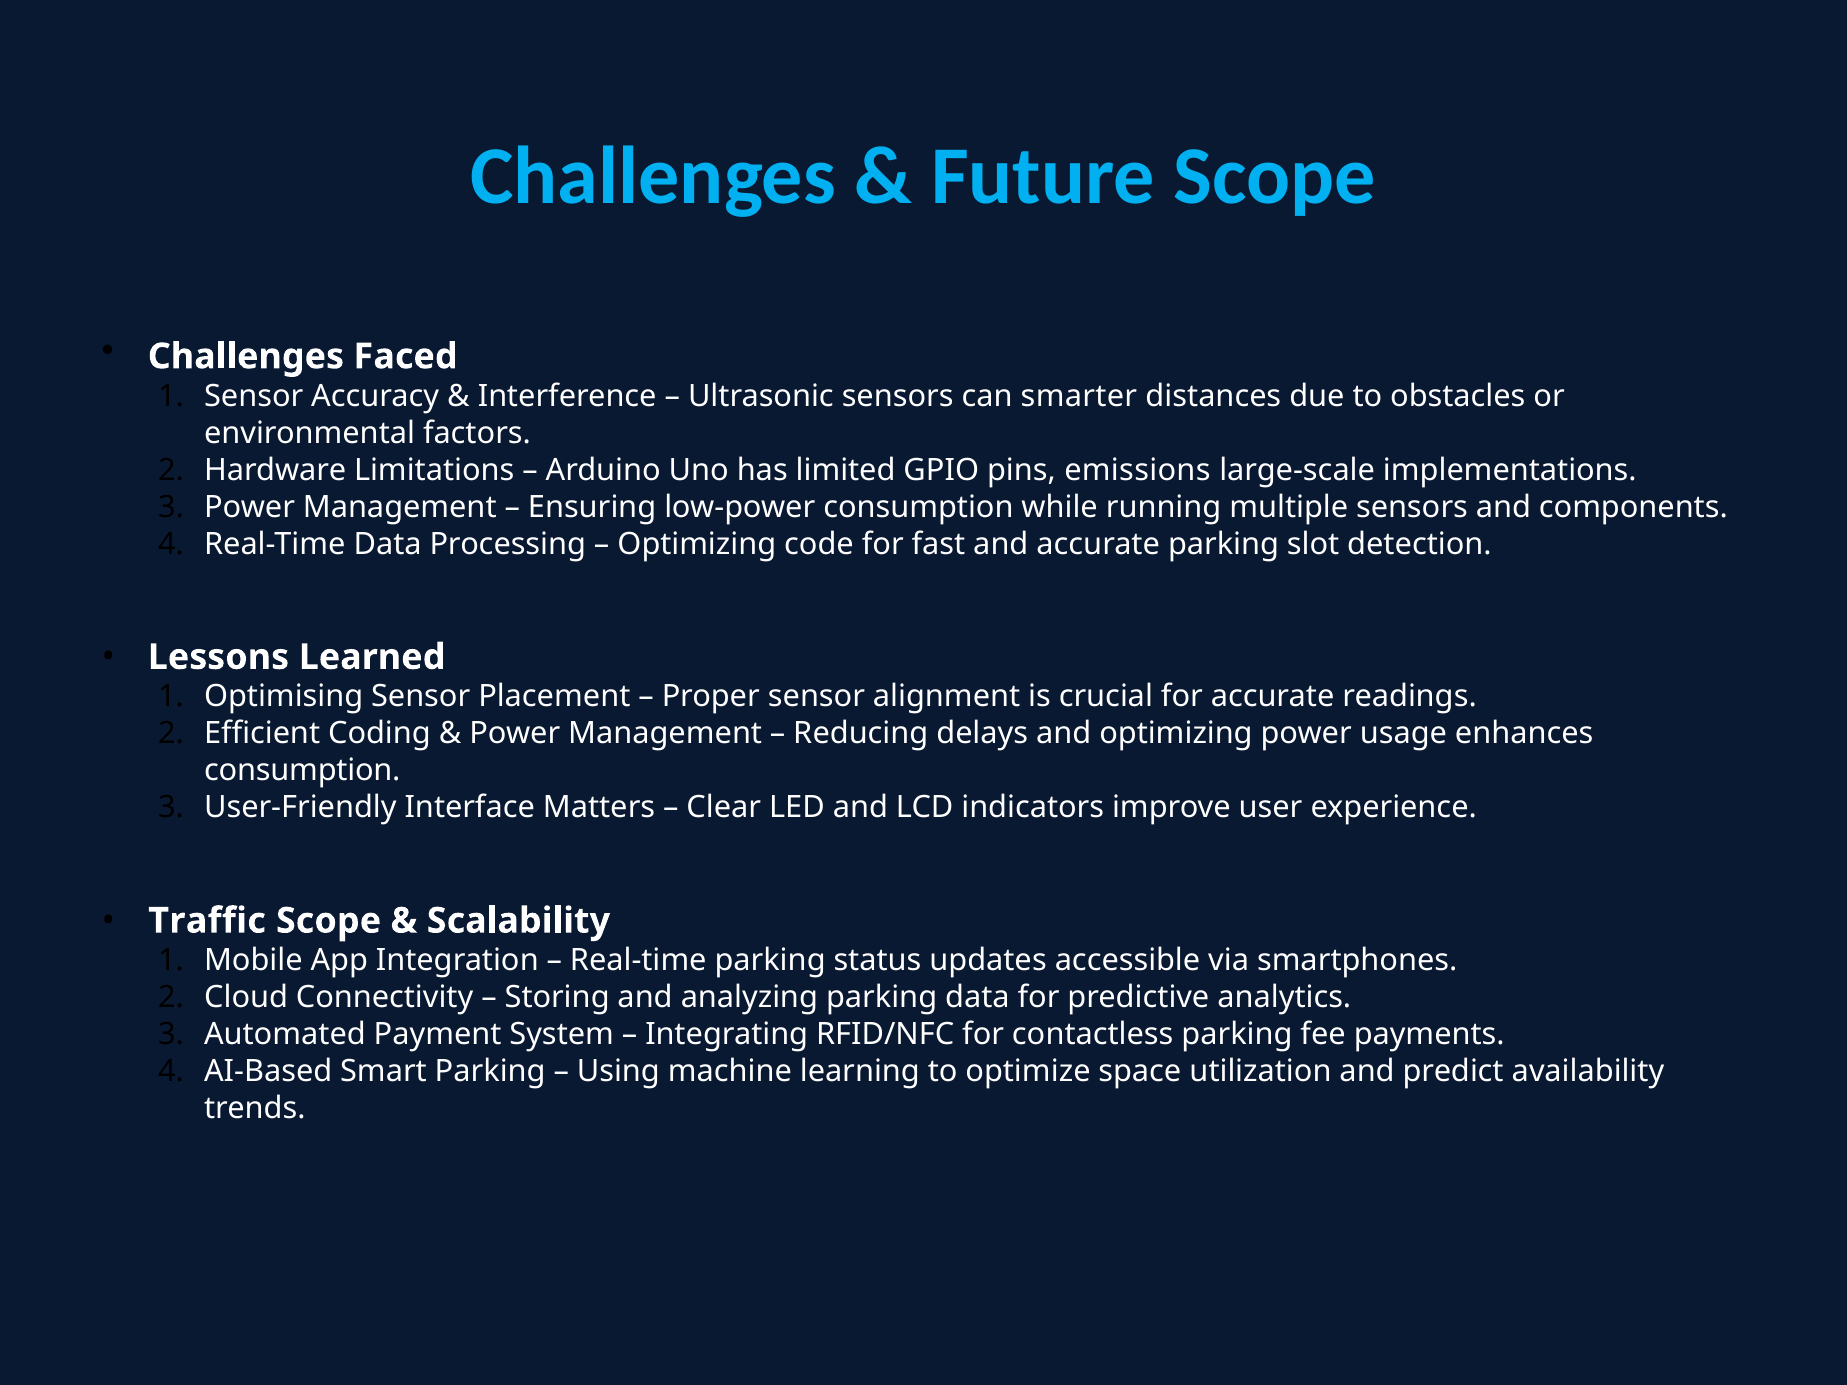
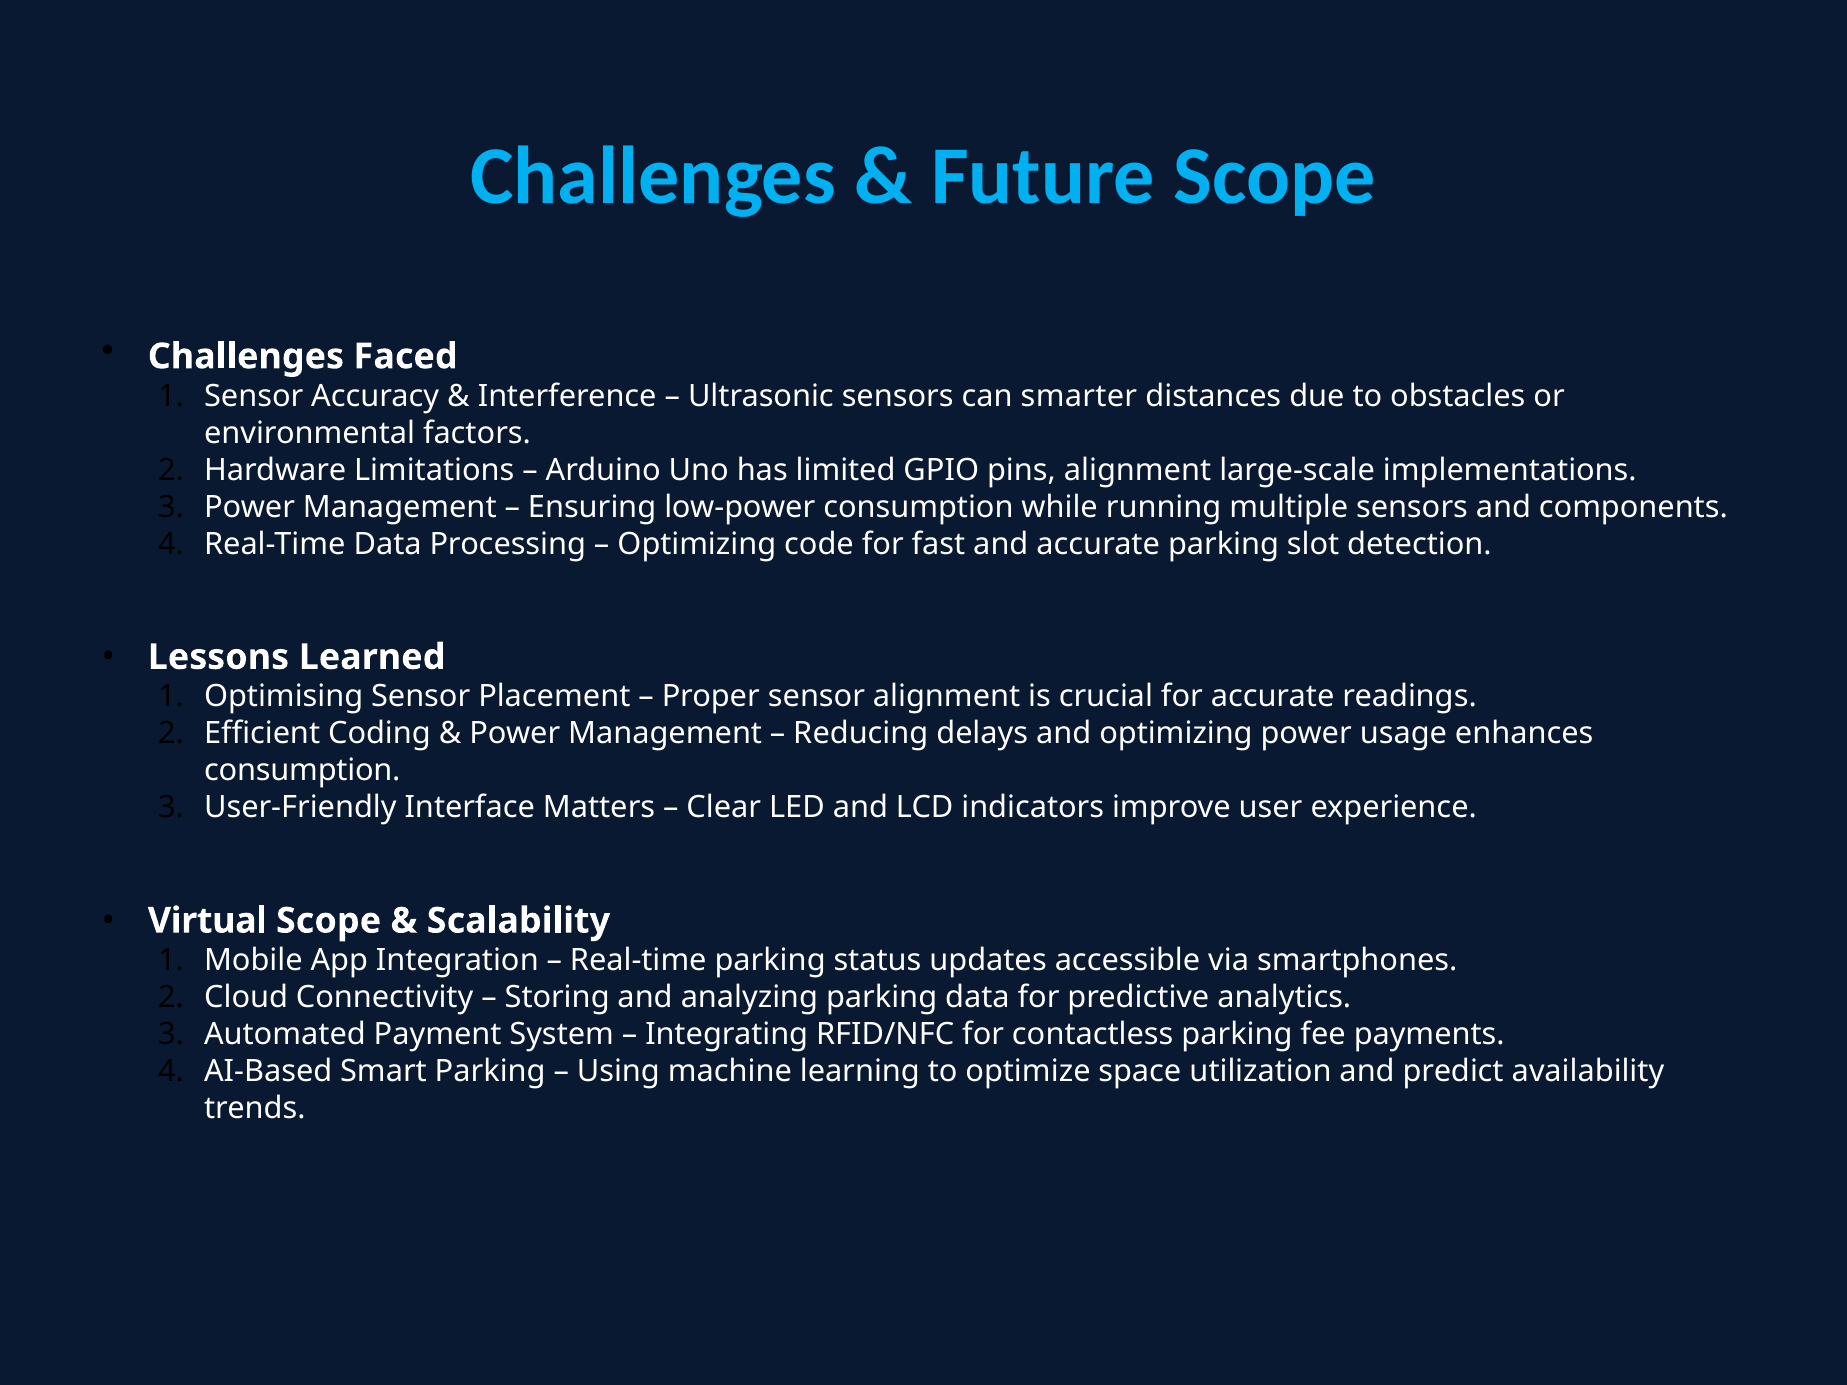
pins emissions: emissions -> alignment (1138, 470)
Traffic: Traffic -> Virtual (207, 921)
